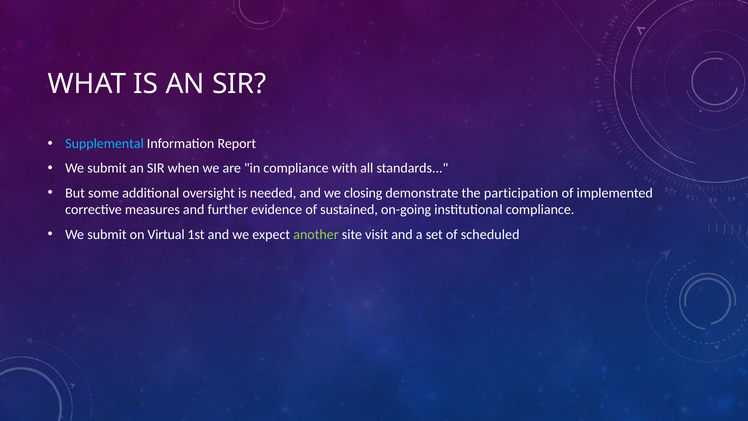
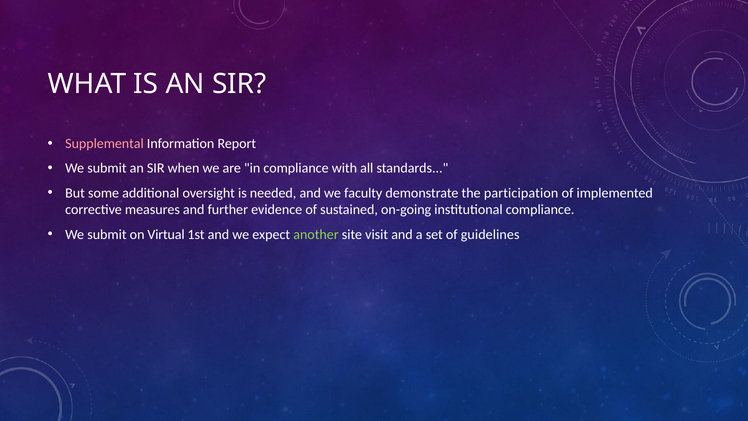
Supplemental colour: light blue -> pink (104, 144)
closing: closing -> faculty (363, 193)
scheduled: scheduled -> guidelines (490, 234)
